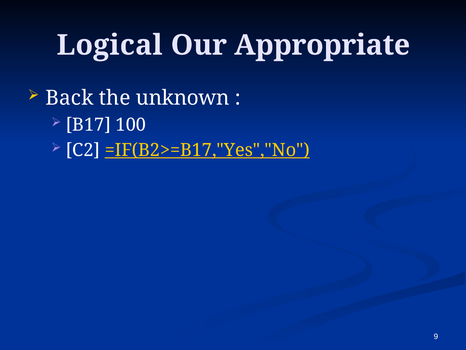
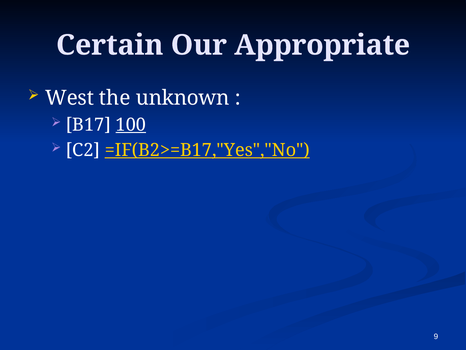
Logical: Logical -> Certain (110, 45)
Back: Back -> West (70, 98)
100 underline: none -> present (131, 125)
